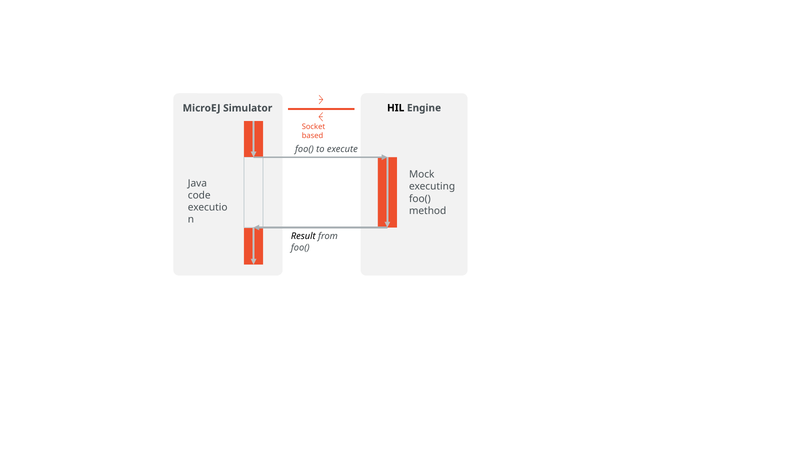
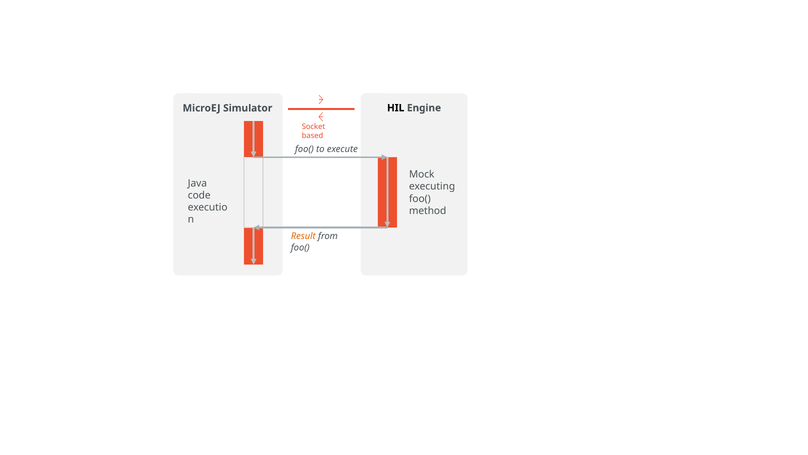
Result colour: black -> orange (303, 236)
